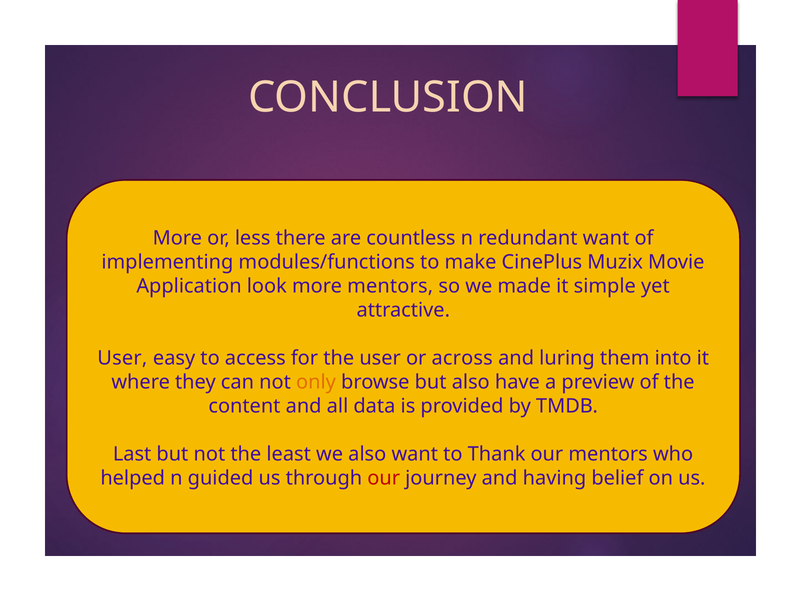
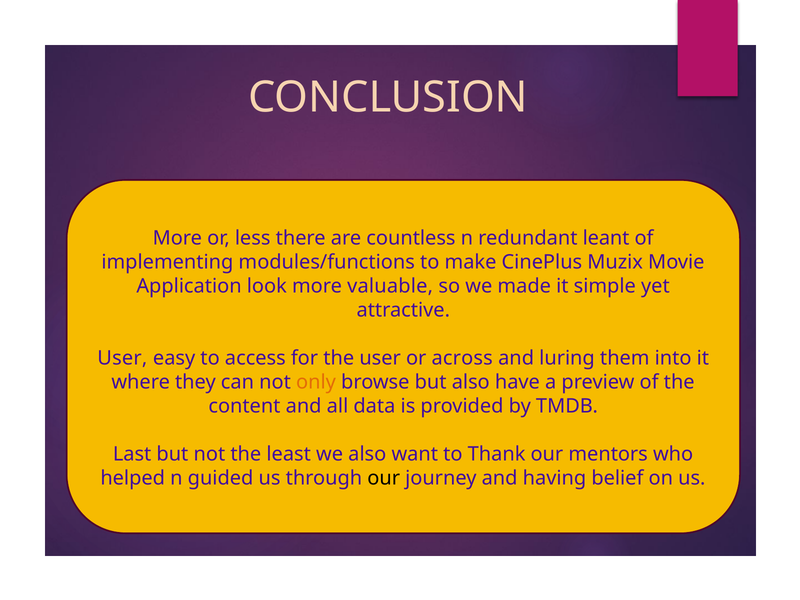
redundant want: want -> leant (606, 238)
more mentors: mentors -> valuable (390, 286)
our colour: red -> black (384, 478)
